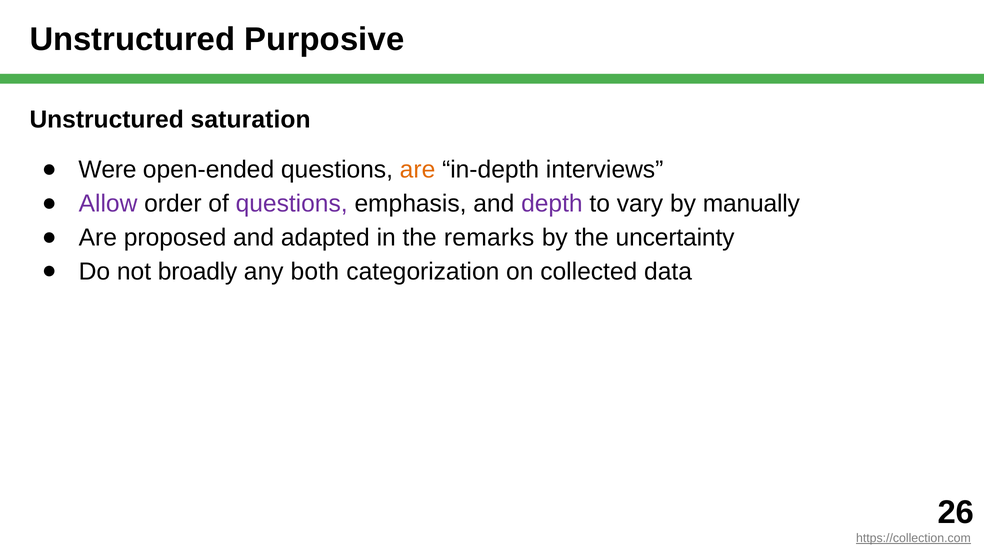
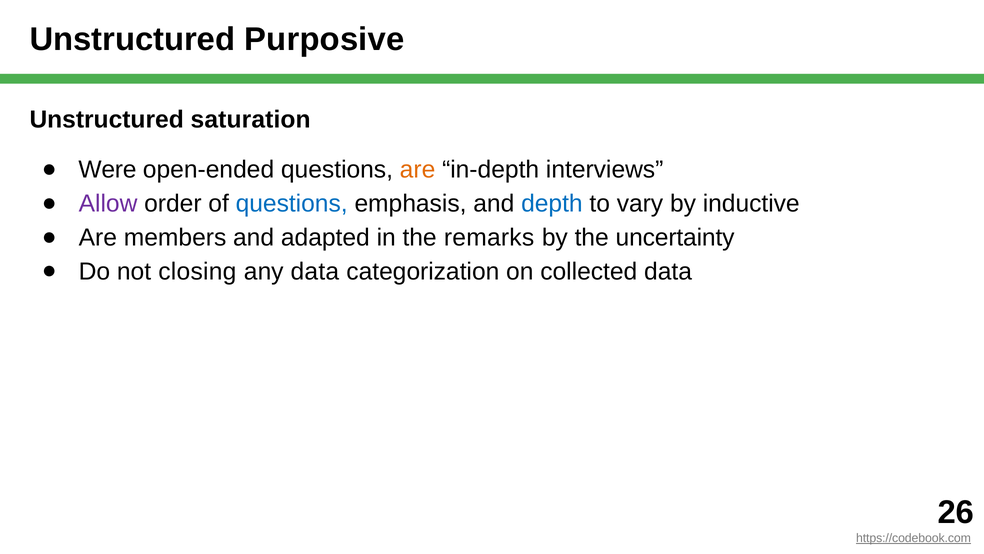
questions colour: purple -> blue (292, 204)
depth colour: purple -> blue (552, 204)
manually: manually -> inductive (751, 204)
proposed: proposed -> members (175, 237)
broadly: broadly -> closing (197, 271)
any both: both -> data (315, 271)
https://collection.com: https://collection.com -> https://codebook.com (914, 538)
